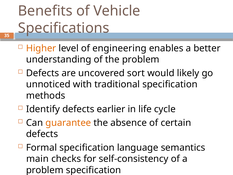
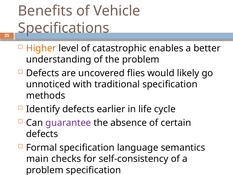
engineering: engineering -> catastrophic (119, 48)
sort: sort -> flies (136, 73)
guarantee colour: orange -> purple (68, 123)
